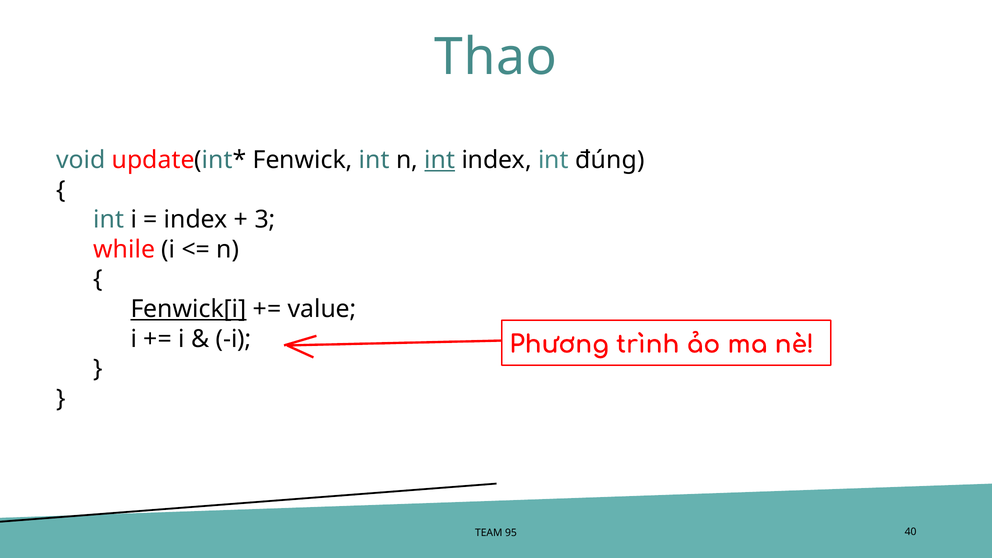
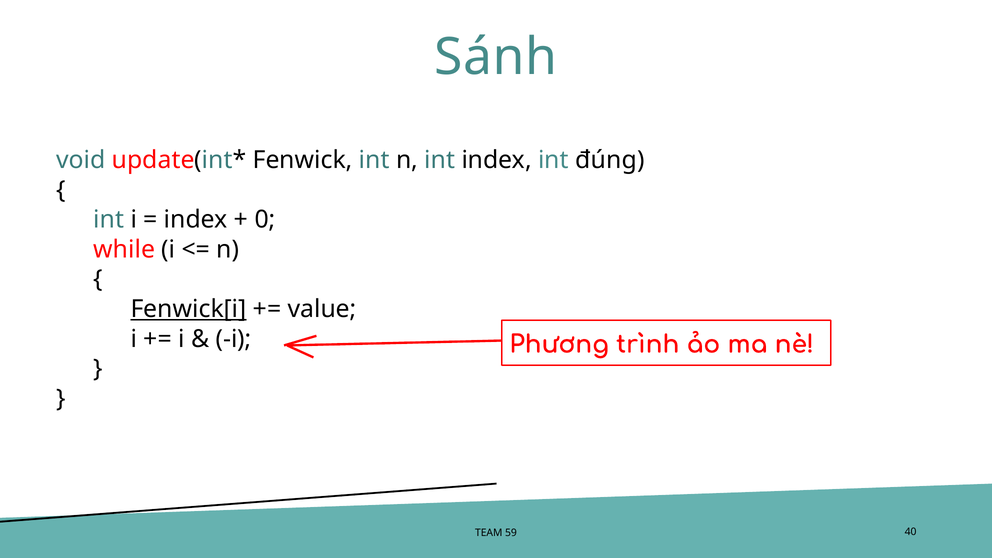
Thao: Thao -> Sánh (496, 57)
int underline: present -> none (440, 160)
3: 3 -> 0 (265, 220)
95: 95 -> 59 (511, 533)
